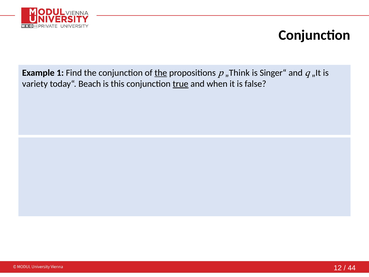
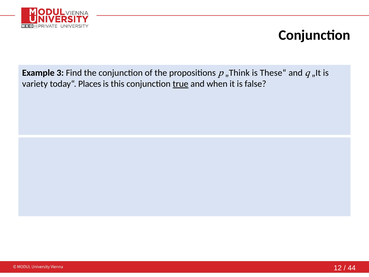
1: 1 -> 3 (60, 73)
the underline: present -> none (161, 73)
Singer“: Singer“ -> These“ (273, 73)
Beach: Beach -> Places (90, 84)
